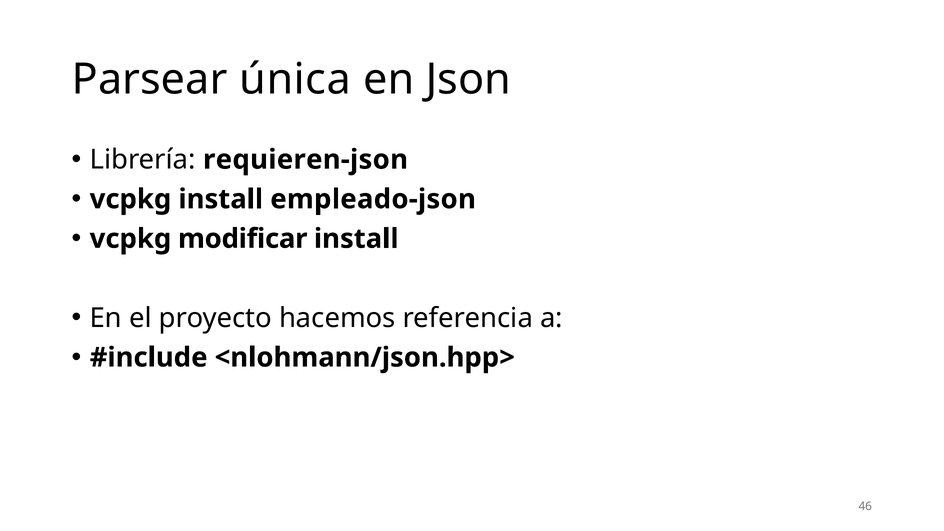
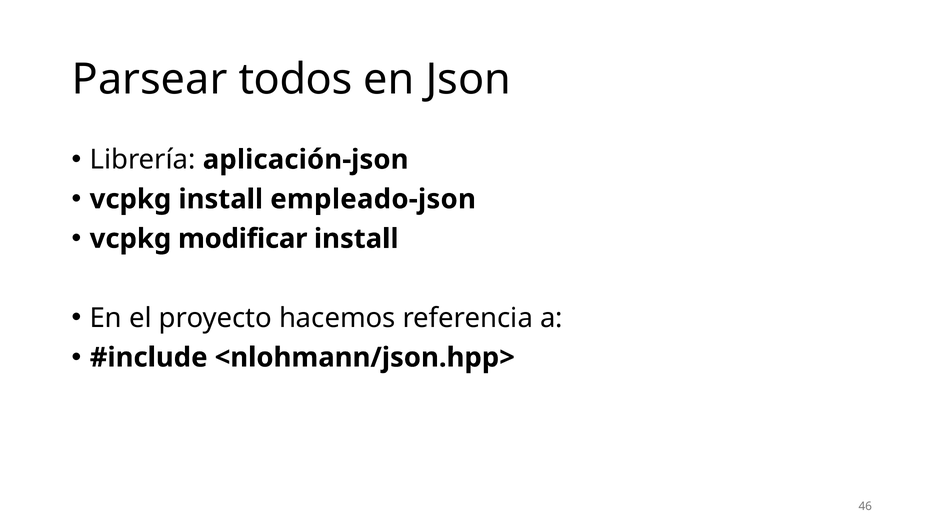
única: única -> todos (296, 79)
requieren-json: requieren-json -> aplicación-json (306, 160)
